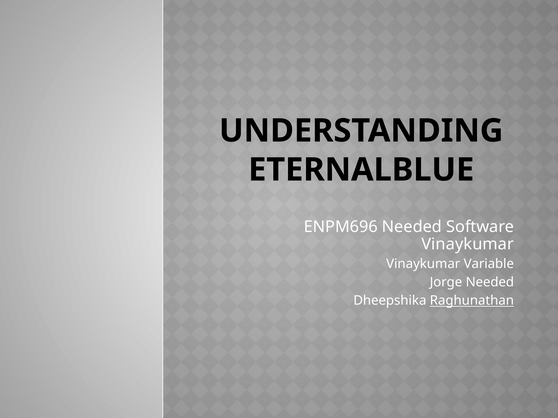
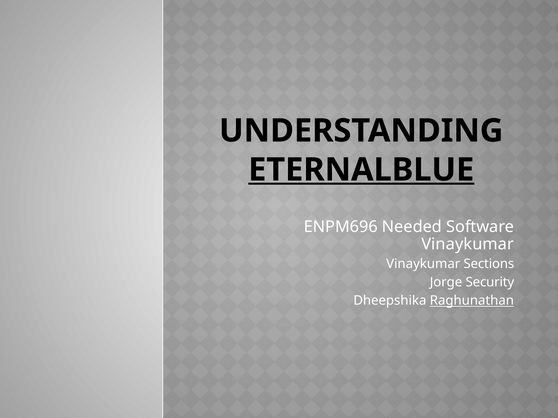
ETERNALBLUE underline: none -> present (361, 170)
Variable: Variable -> Sections (489, 264)
Jorge Needed: Needed -> Security (490, 283)
